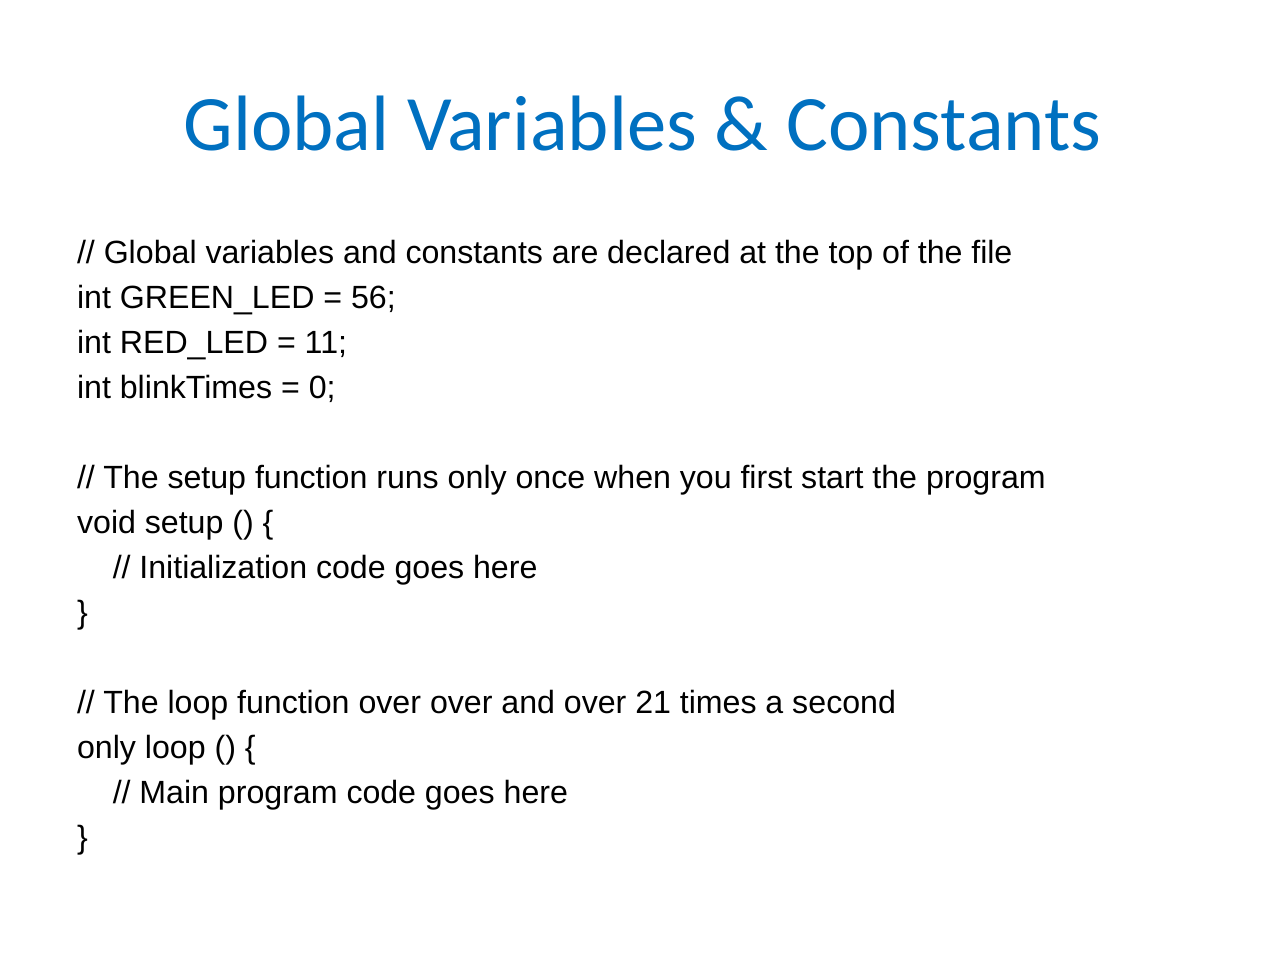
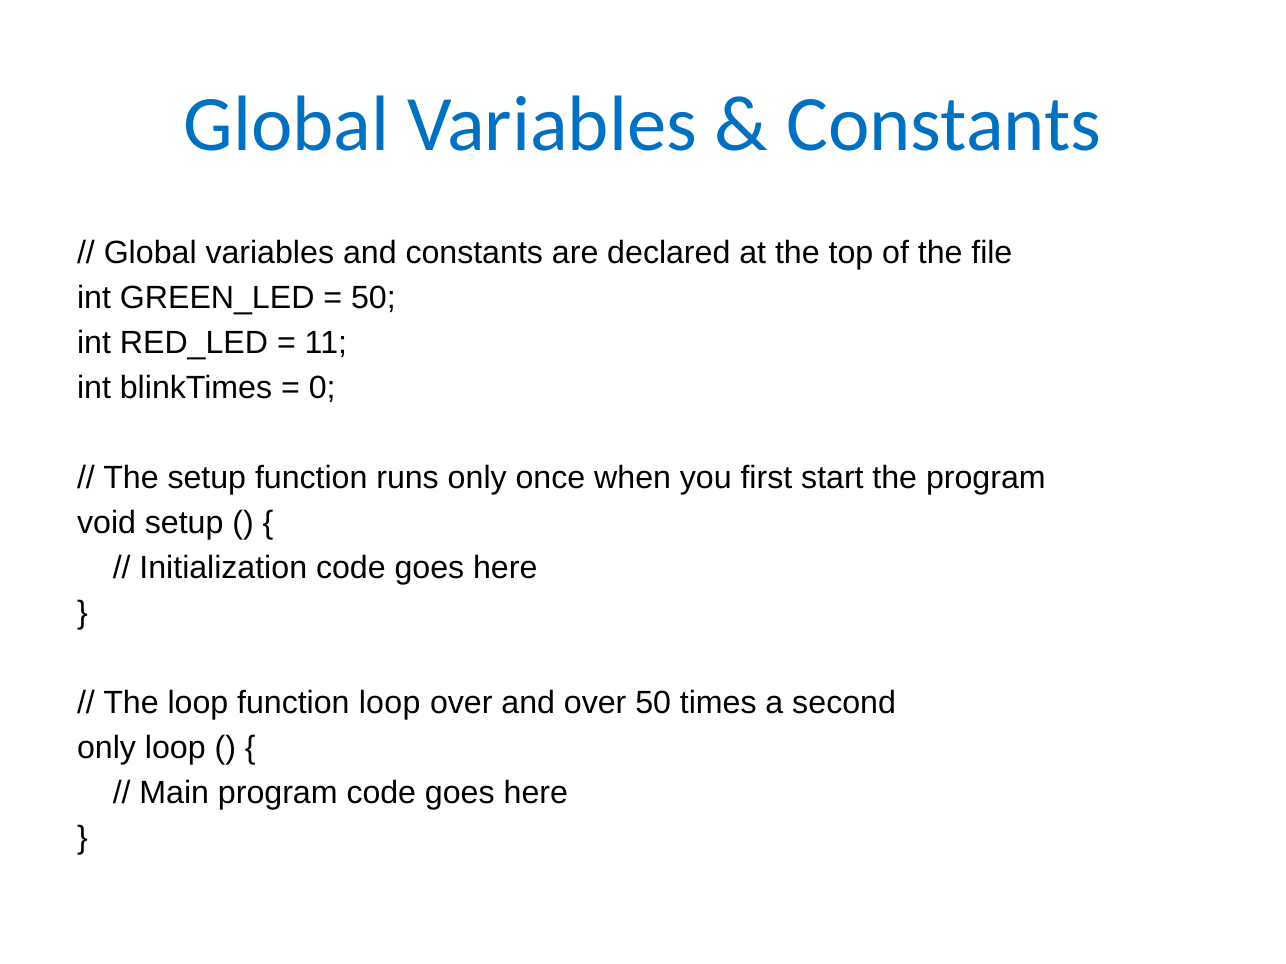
56: 56 -> 50 (373, 298)
function over: over -> loop (390, 703)
over 21: 21 -> 50 (653, 703)
